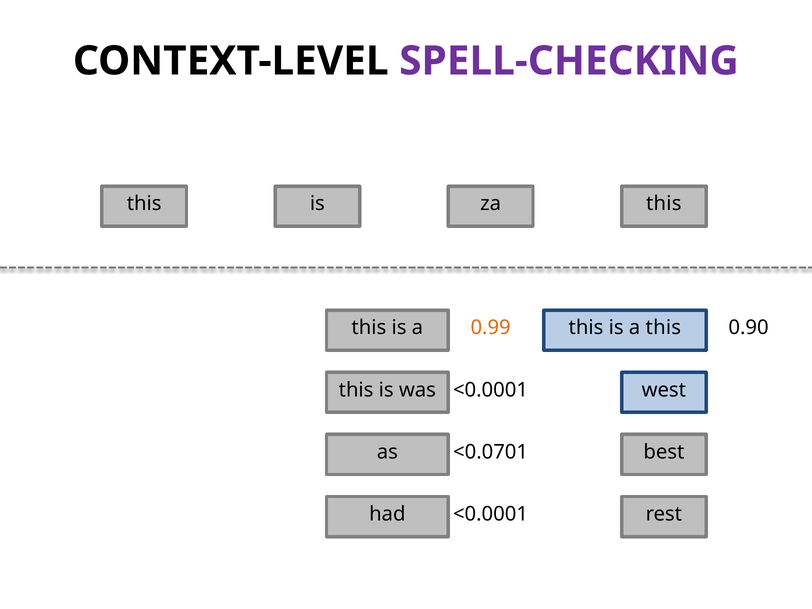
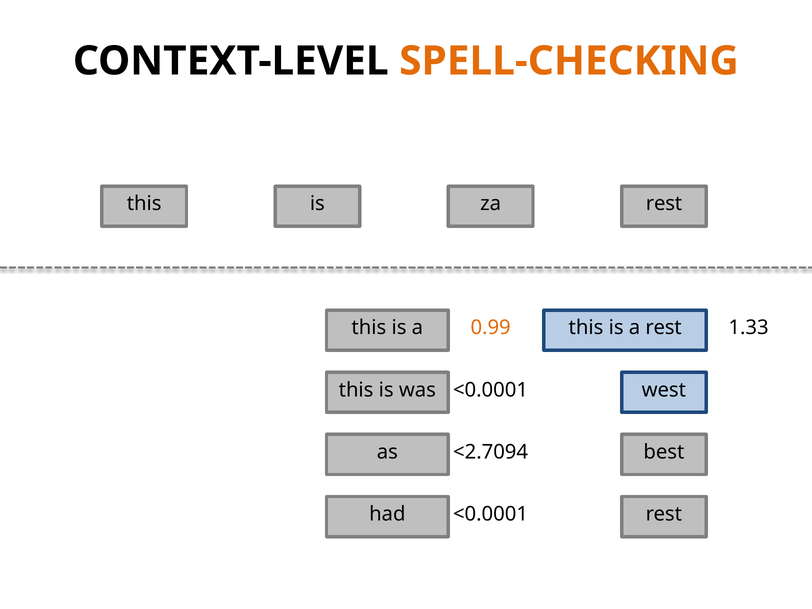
SPELL-CHECKING colour: purple -> orange (569, 61)
za this: this -> rest (664, 204)
this: this -> rest (664, 328)
0.90: 0.90 -> 1.33 (749, 328)
<0.0701: <0.0701 -> <2.7094 (491, 452)
